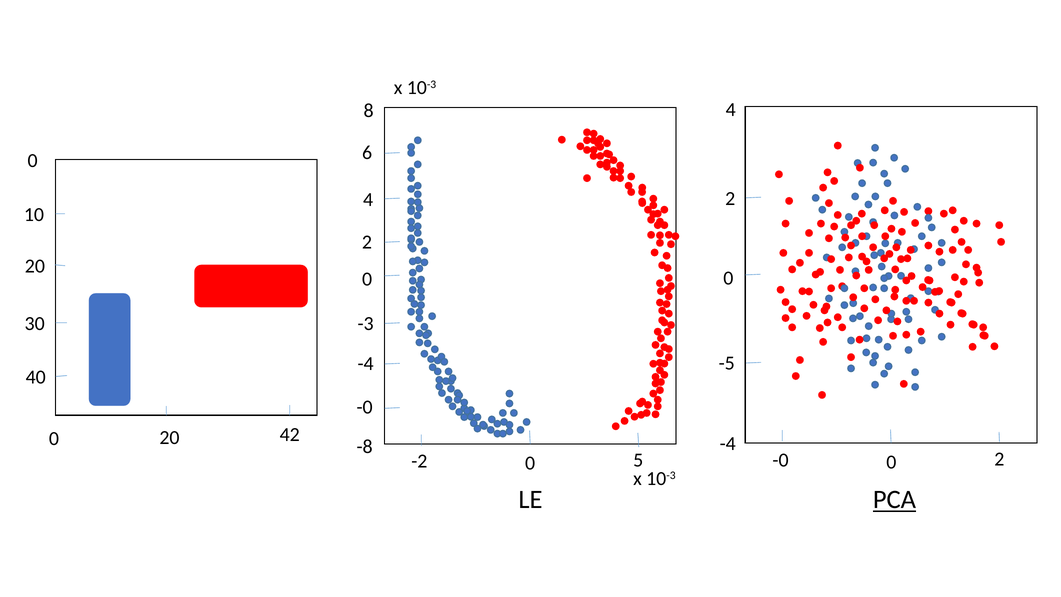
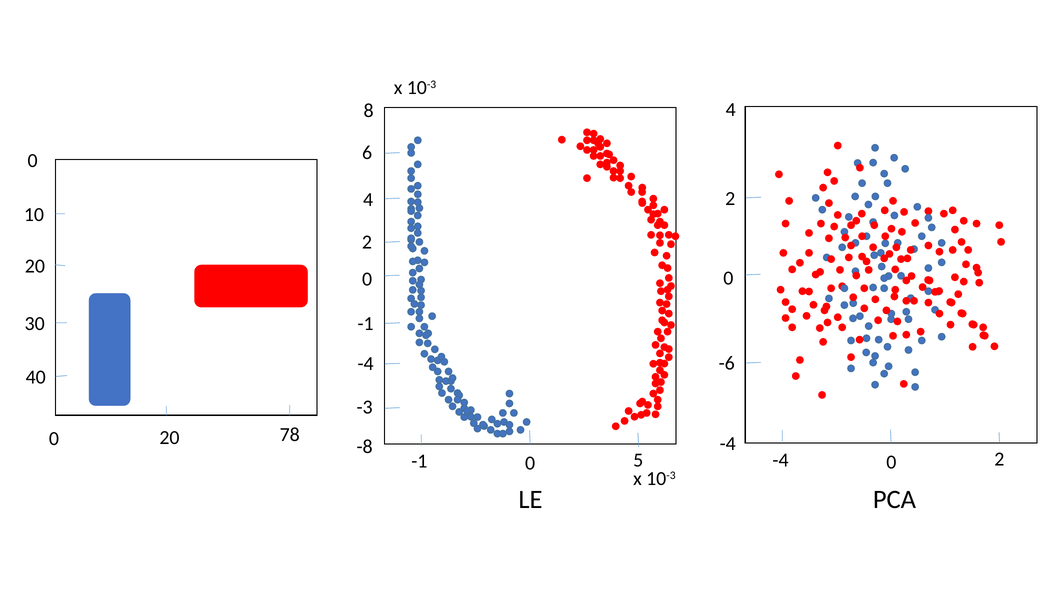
-3: -3 -> -1 (366, 324)
-5: -5 -> -6 (727, 363)
-0: -0 -> -3 (365, 407)
42: 42 -> 78 (290, 435)
-0: -0 -> -4 (781, 460)
-2: -2 -> -1 (419, 461)
PCA underline: present -> none (895, 499)
